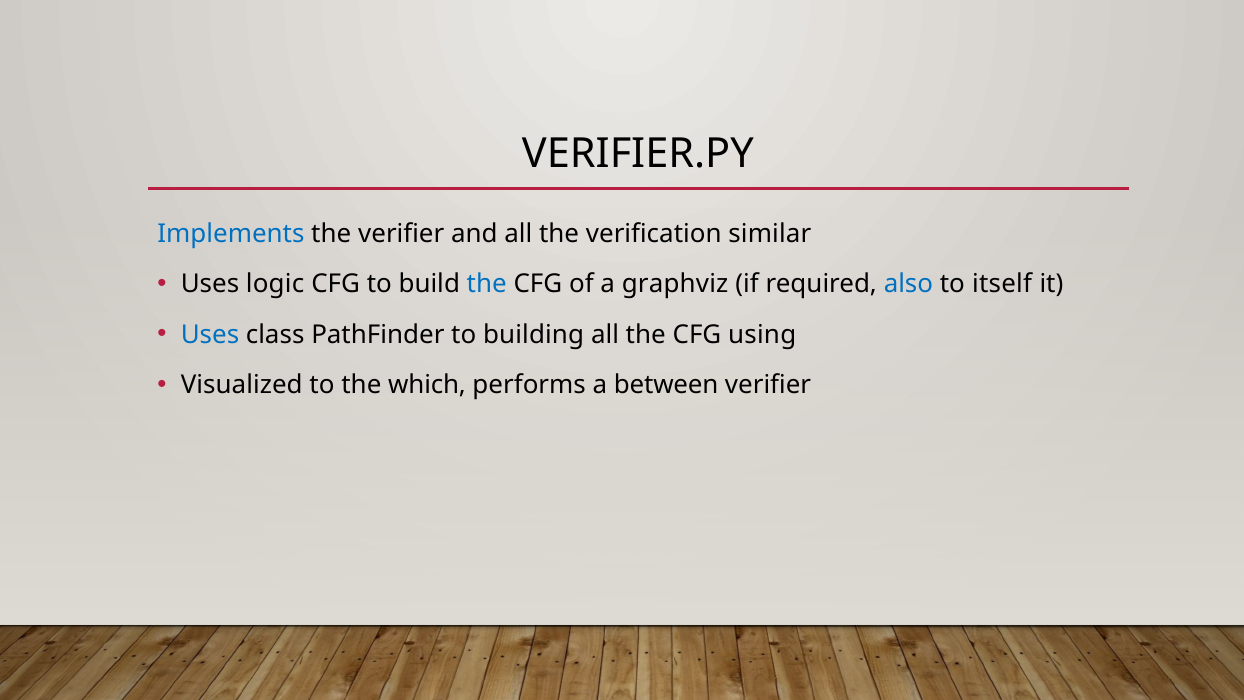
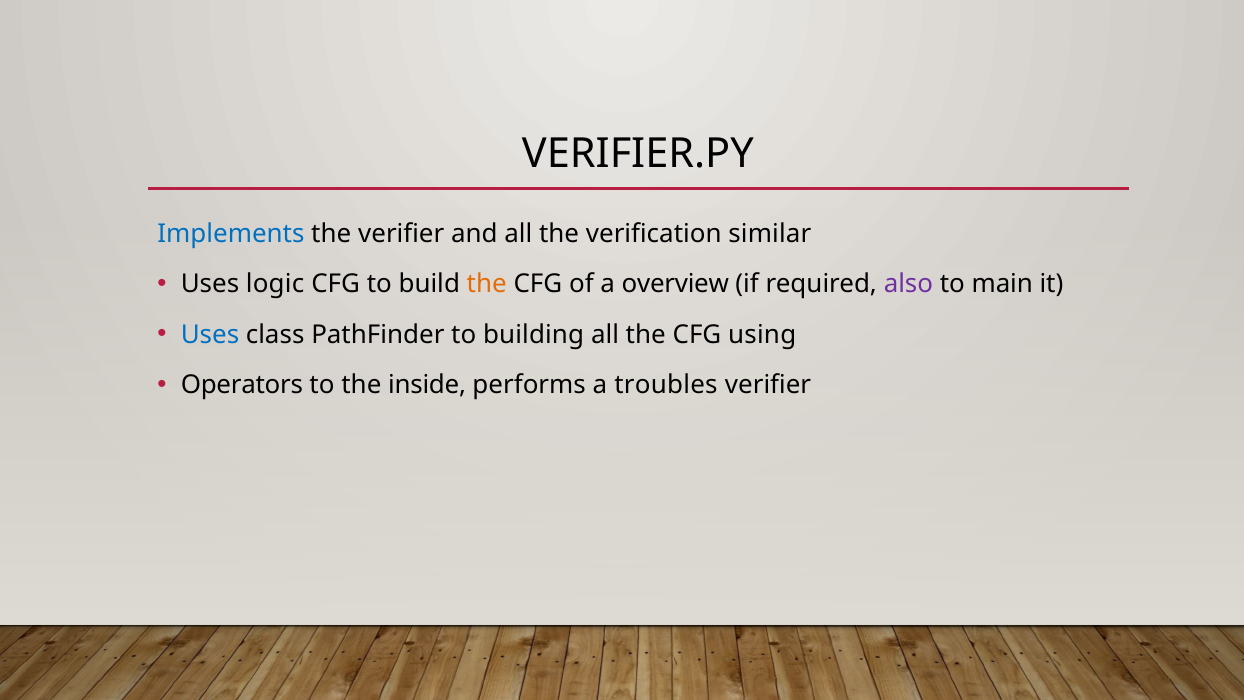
the colour: blue -> orange (487, 284)
graphviz: graphviz -> overview (675, 284)
also colour: blue -> purple (908, 284)
itself: itself -> main (1002, 284)
Visualized: Visualized -> Operators (242, 385)
which: which -> inside (427, 385)
between: between -> troubles (666, 385)
